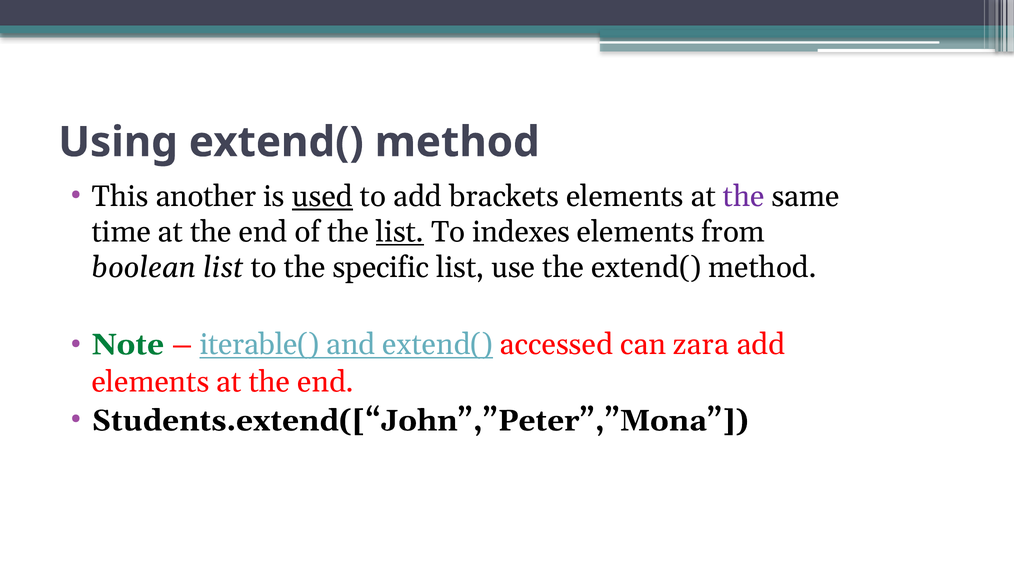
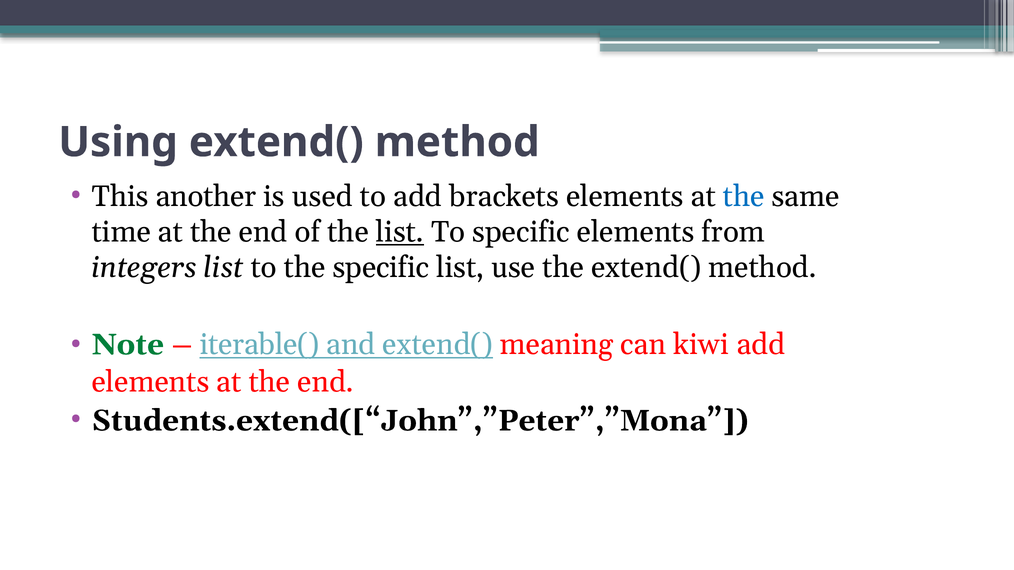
used underline: present -> none (322, 197)
the colour: purple -> blue (744, 197)
To indexes: indexes -> specific (521, 232)
boolean: boolean -> integers (144, 268)
accessed: accessed -> meaning (557, 345)
zara: zara -> kiwi (701, 345)
